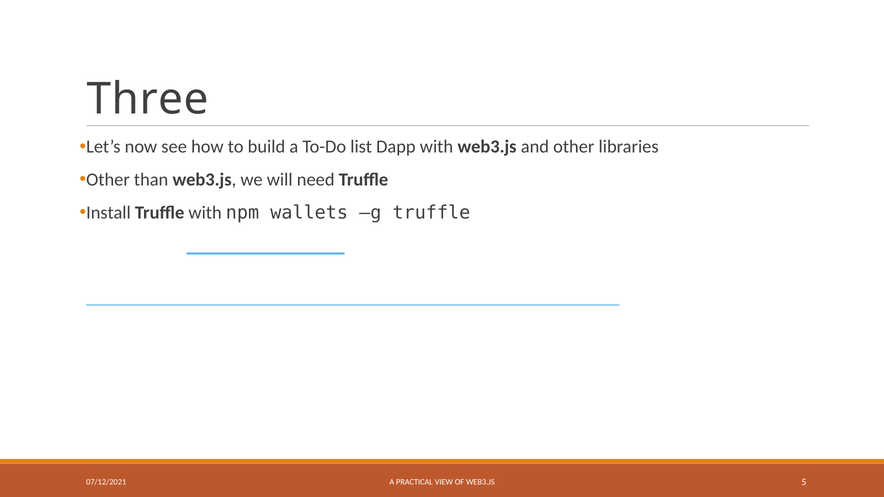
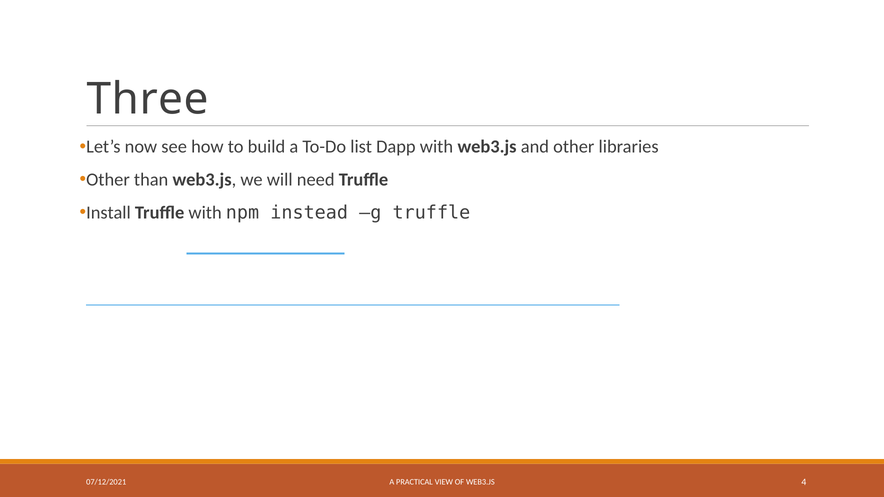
wallets: wallets -> instead (309, 213)
5: 5 -> 4 (804, 482)
